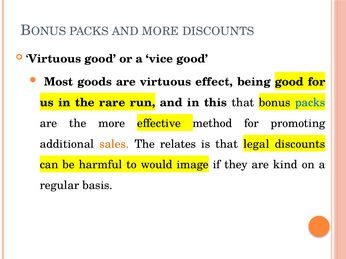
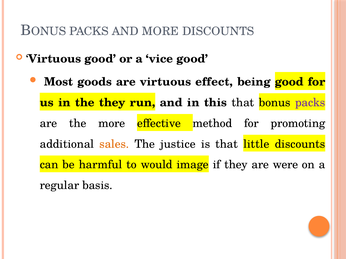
the rare: rare -> they (112, 103)
packs colour: blue -> purple (310, 103)
relates: relates -> justice (178, 144)
legal: legal -> little (256, 144)
kind: kind -> were (285, 165)
